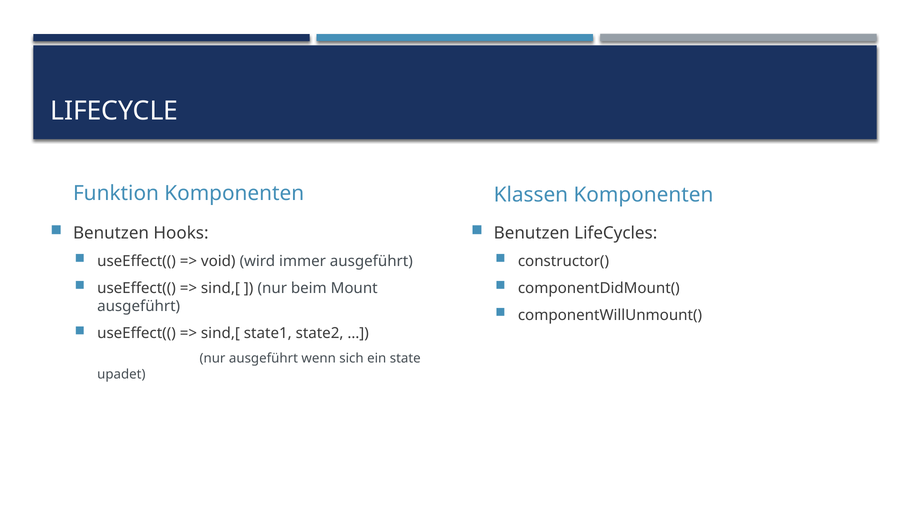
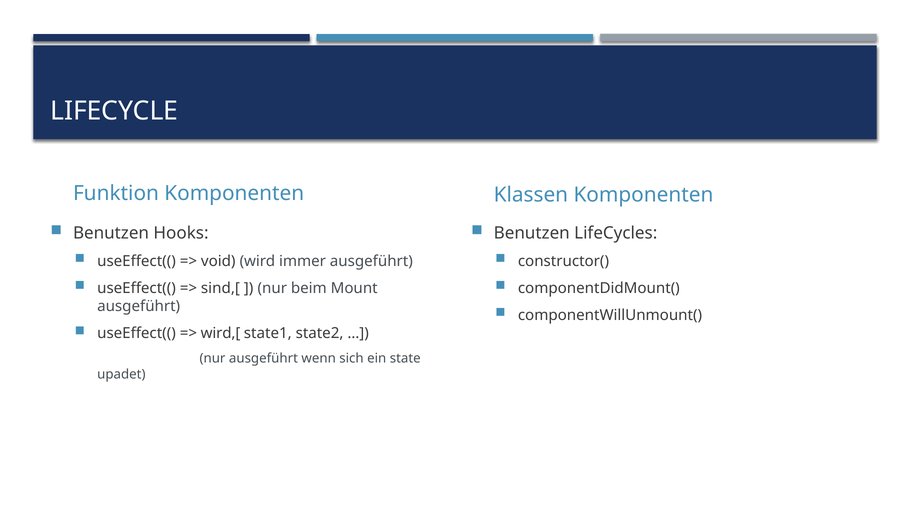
sind,[: sind,[ -> wird,[ (221, 333)
